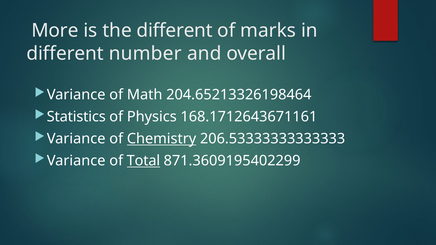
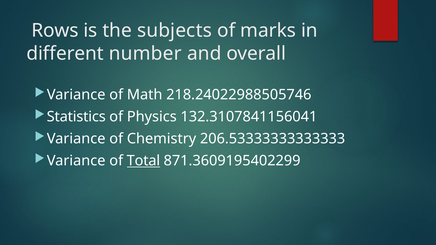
More: More -> Rows (55, 31)
the different: different -> subjects (174, 31)
204.65213326198464: 204.65213326198464 -> 218.24022988505746 (239, 95)
168.1712643671161: 168.1712643671161 -> 132.3107841156041 (249, 117)
Chemistry underline: present -> none (162, 139)
